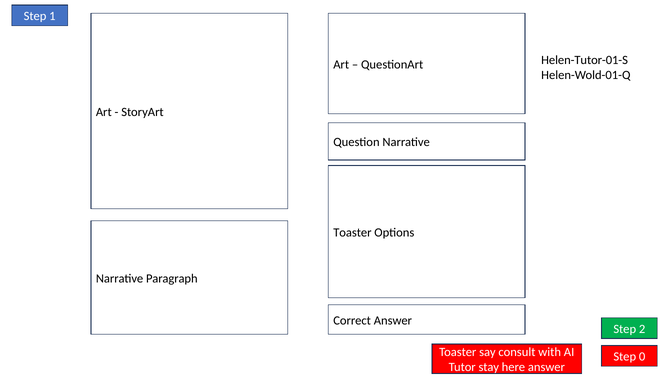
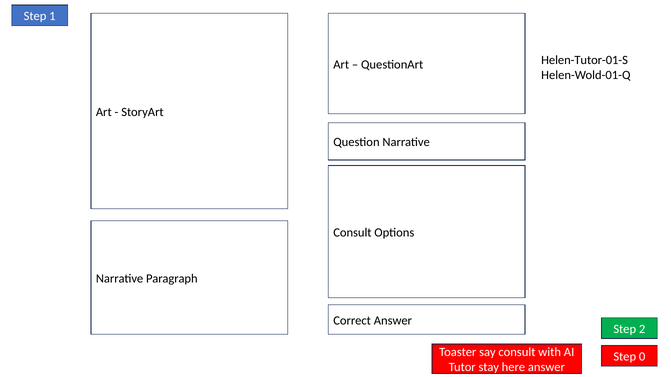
Toaster: Toaster -> Consult (352, 233)
